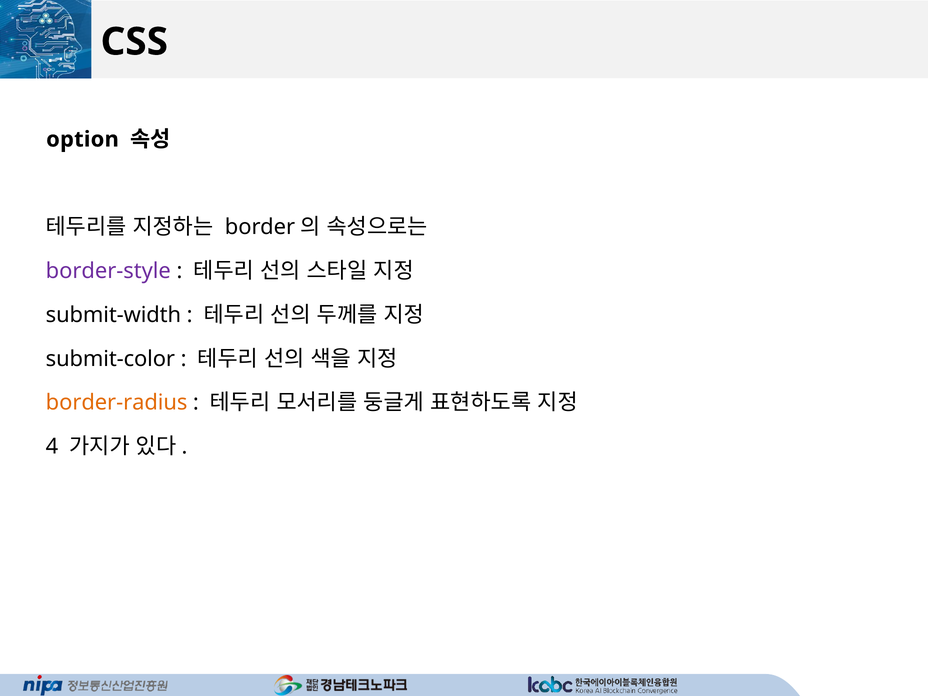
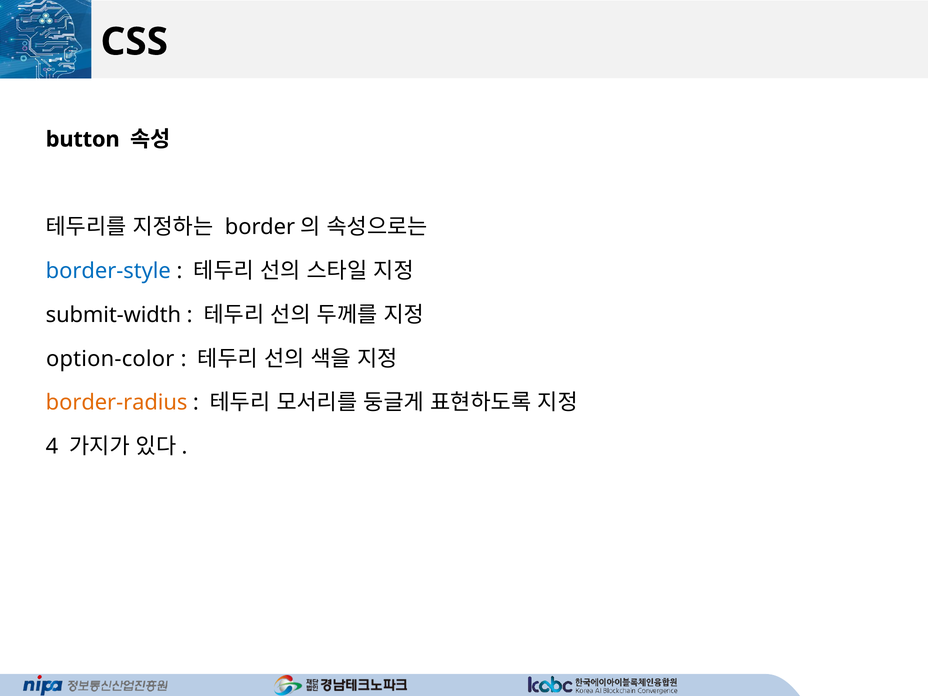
option: option -> button (83, 139)
border-style colour: purple -> blue (108, 271)
submit-color: submit-color -> option-color (110, 359)
